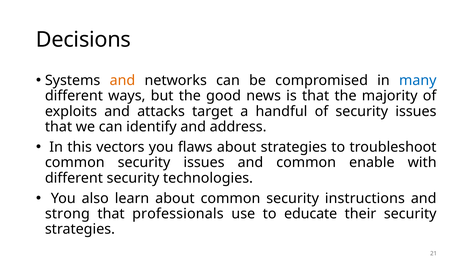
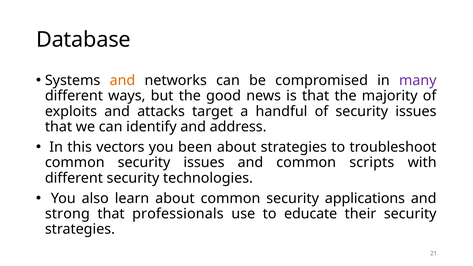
Decisions: Decisions -> Database (83, 40)
many colour: blue -> purple (418, 80)
flaws: flaws -> been (195, 147)
enable: enable -> scripts (372, 163)
instructions: instructions -> applications (365, 198)
